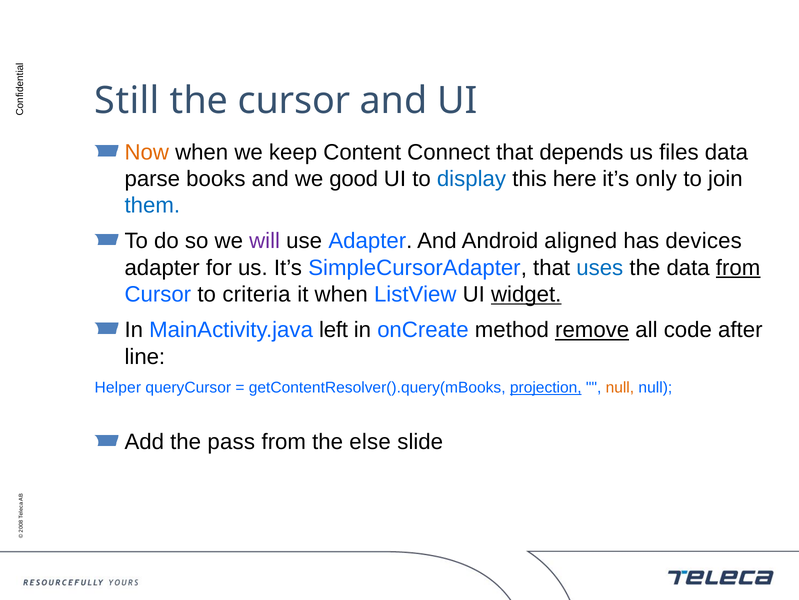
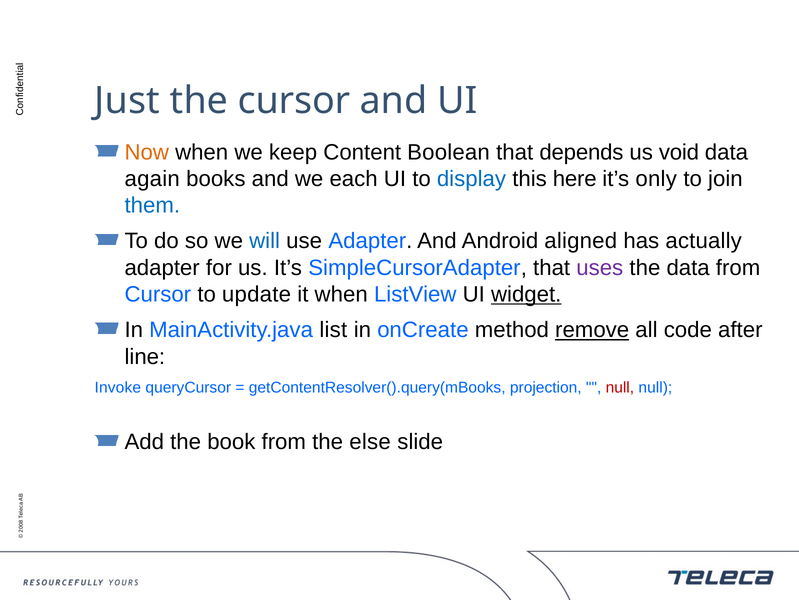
Still: Still -> Just (127, 101)
Connect: Connect -> Boolean (449, 152)
files: files -> void (679, 152)
parse: parse -> again (152, 179)
good: good -> each (354, 179)
will colour: purple -> blue (265, 241)
devices: devices -> actually (704, 241)
uses colour: blue -> purple (600, 267)
from underline: present -> none (738, 267)
criteria: criteria -> update (256, 294)
left: left -> list (333, 330)
Helper: Helper -> Invoke (118, 387)
projection underline: present -> none (546, 387)
null colour: orange -> red (620, 387)
pass: pass -> book (231, 442)
